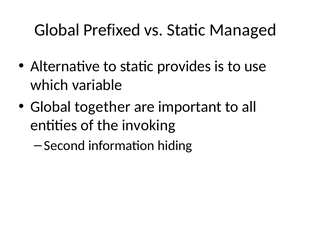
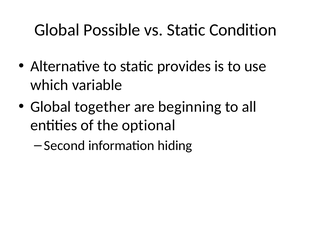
Prefixed: Prefixed -> Possible (112, 30)
Managed: Managed -> Condition (243, 30)
important: important -> beginning (190, 107)
invoking: invoking -> optional (149, 125)
